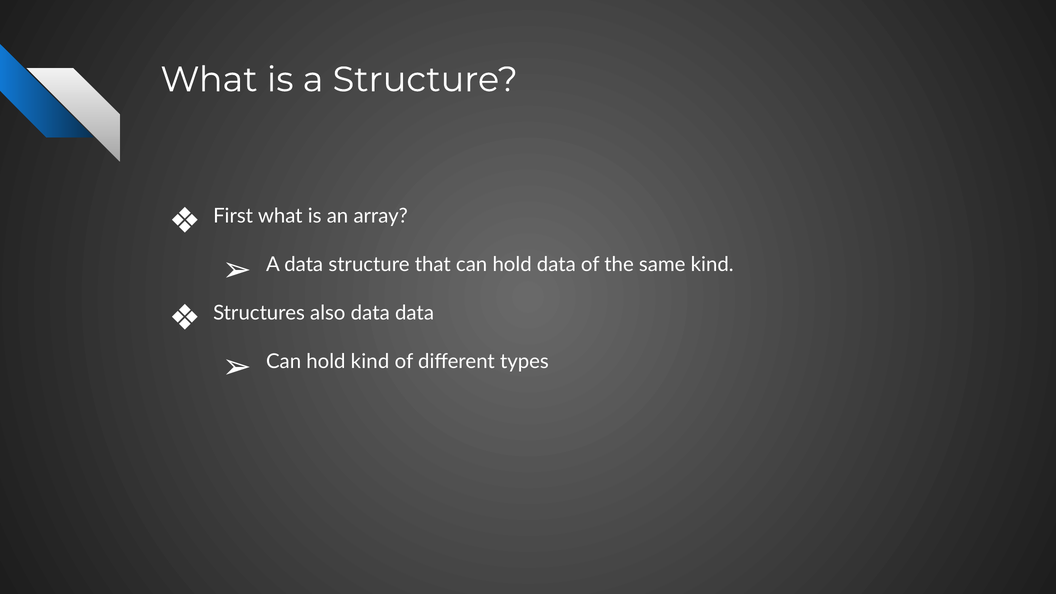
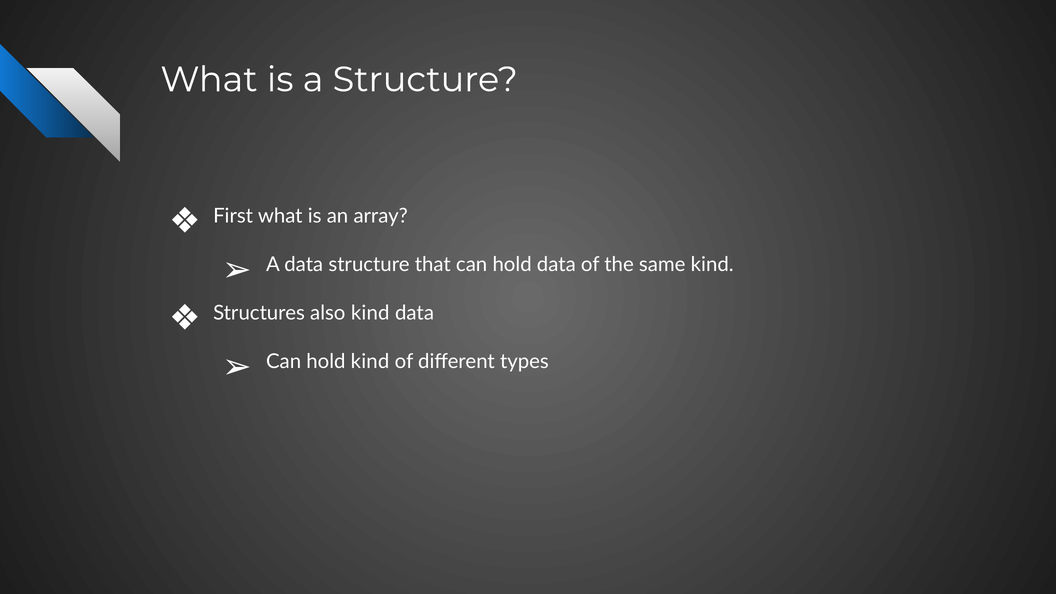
also data: data -> kind (370, 313)
